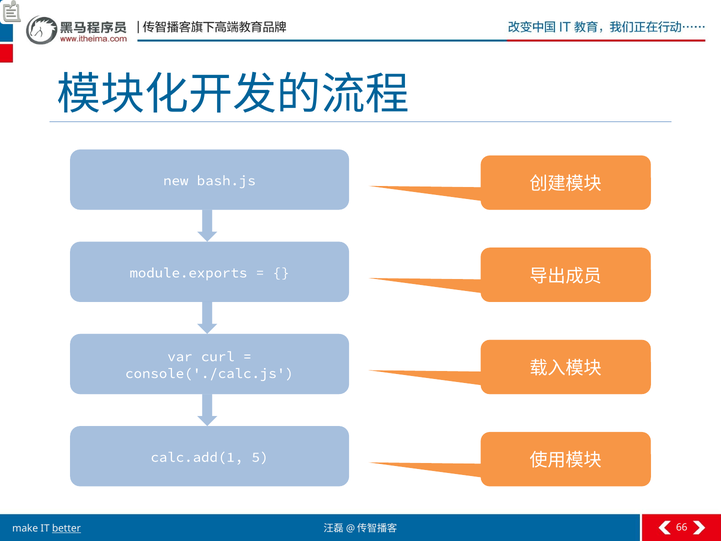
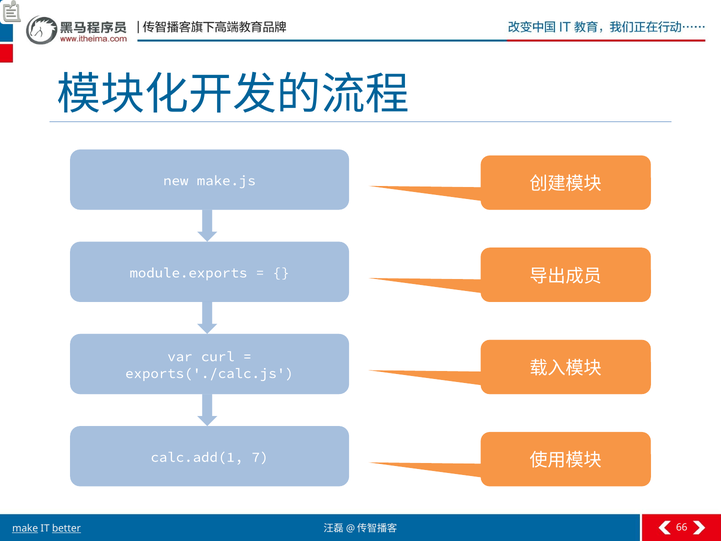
bash.js: bash.js -> make.js (226, 181)
console('./calc.js: console('./calc.js -> exports('./calc.js (209, 373)
5: 5 -> 7 (260, 457)
make underline: none -> present (25, 528)
